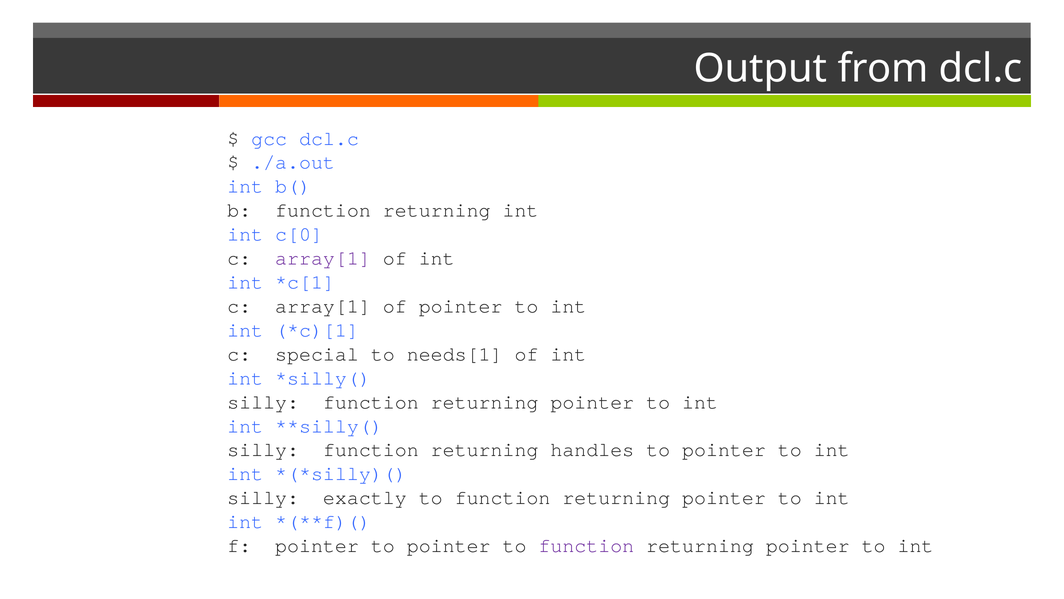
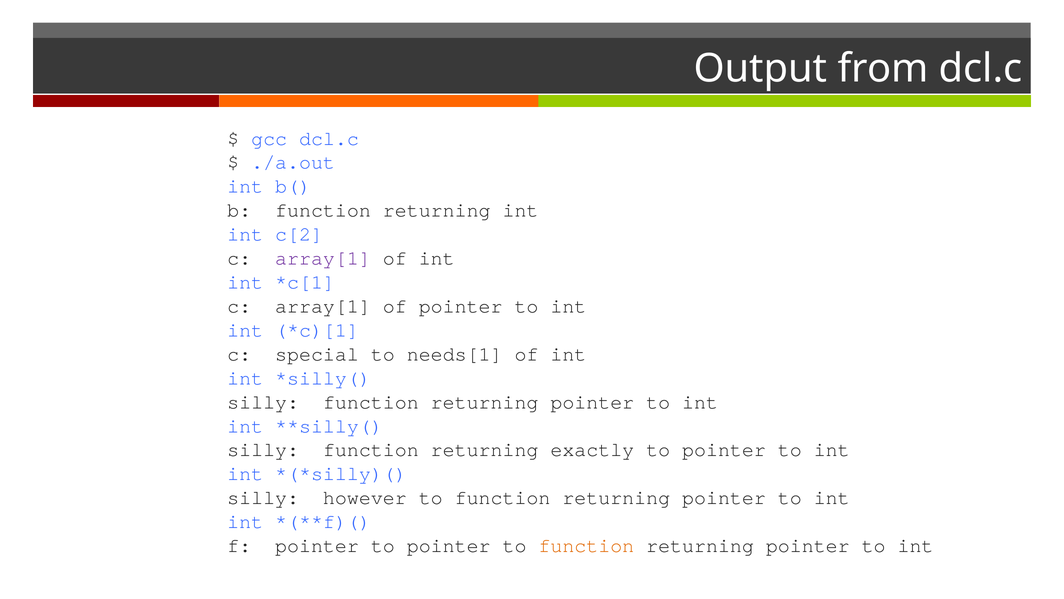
c[0: c[0 -> c[2 (299, 234)
handles: handles -> exactly (592, 450)
exactly: exactly -> however (365, 497)
function colour: purple -> orange (586, 545)
